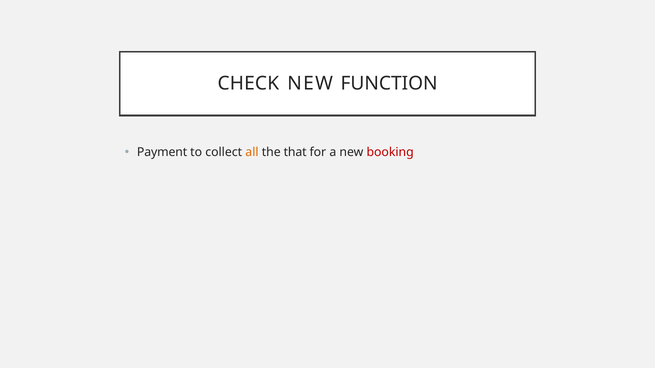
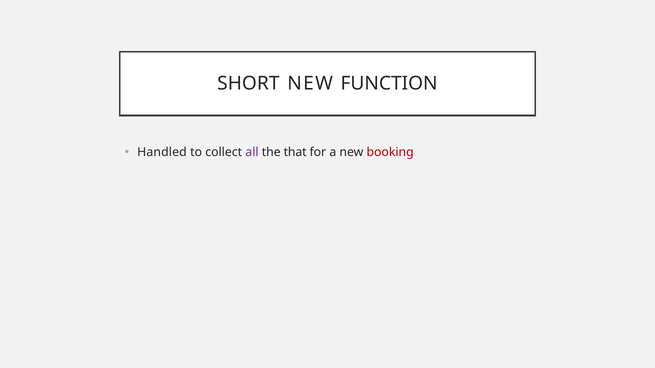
CHECK: CHECK -> SHORT (248, 84)
Payment: Payment -> Handled (162, 152)
all colour: orange -> purple (252, 152)
